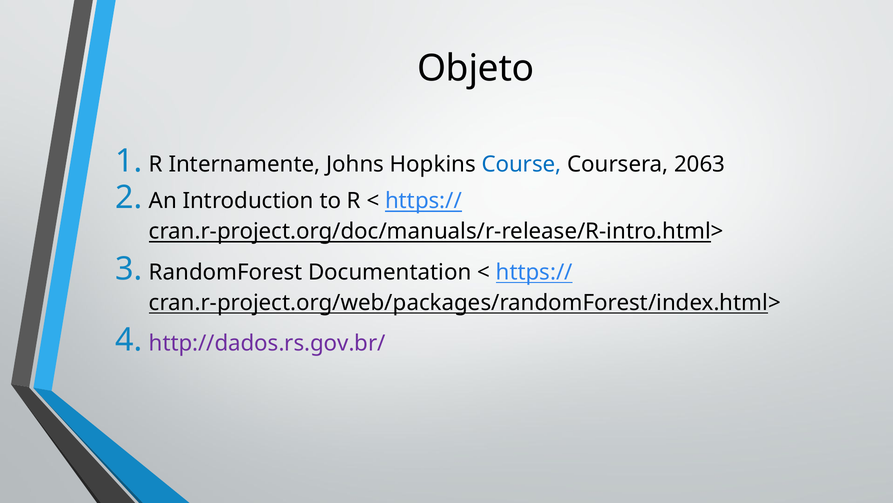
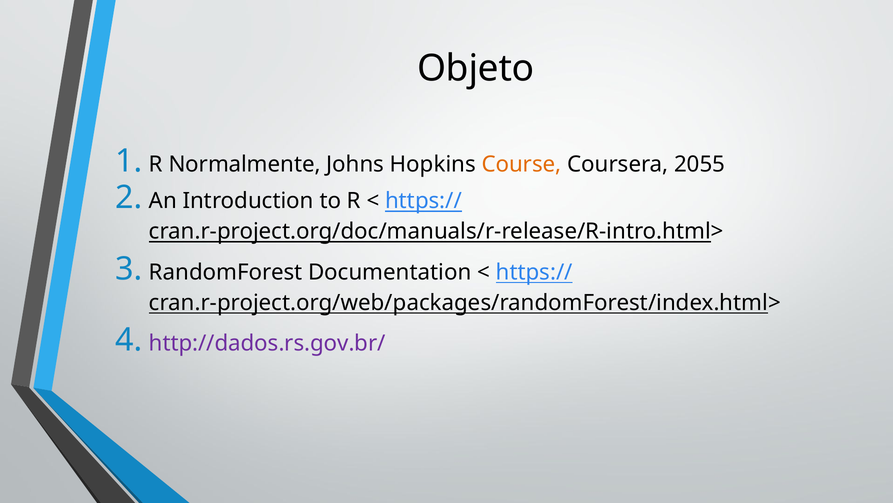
Internamente: Internamente -> Normalmente (245, 164)
Course colour: blue -> orange (521, 164)
2063: 2063 -> 2055 (700, 164)
